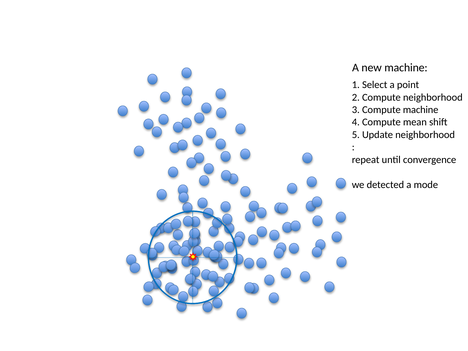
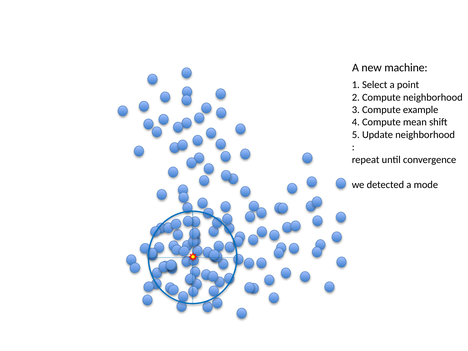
Compute machine: machine -> example (421, 110)
